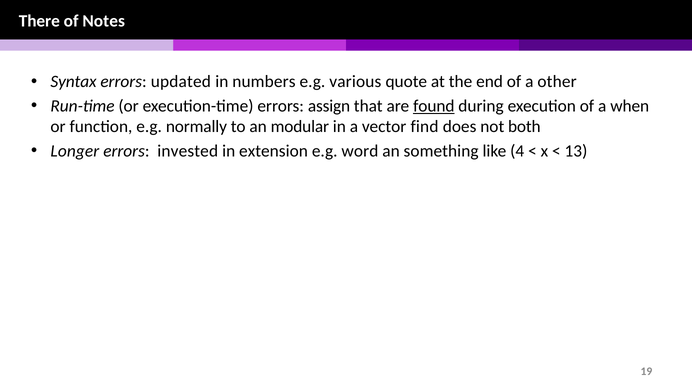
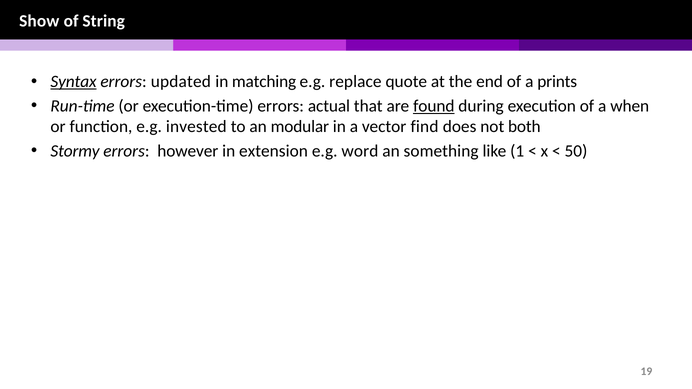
There: There -> Show (39, 21)
Notes: Notes -> String (104, 21)
Syntax underline: none -> present (74, 82)
numbers: numbers -> matching (264, 82)
various: various -> replace (355, 82)
other: other -> prints (557, 82)
assign: assign -> actual (329, 106)
normally: normally -> invested (196, 127)
Longer: Longer -> Stormy (75, 151)
invested: invested -> however (188, 151)
4: 4 -> 1 (517, 151)
13: 13 -> 50 (576, 151)
